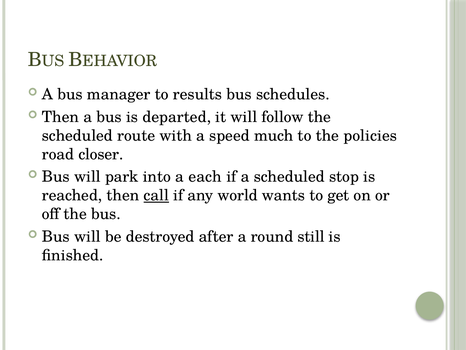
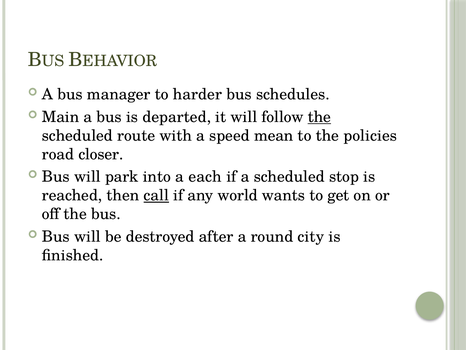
results: results -> harder (198, 94)
Then: Then -> Main (61, 117)
the underline: none -> present (319, 117)
much: much -> mean (274, 135)
still: still -> city (311, 236)
